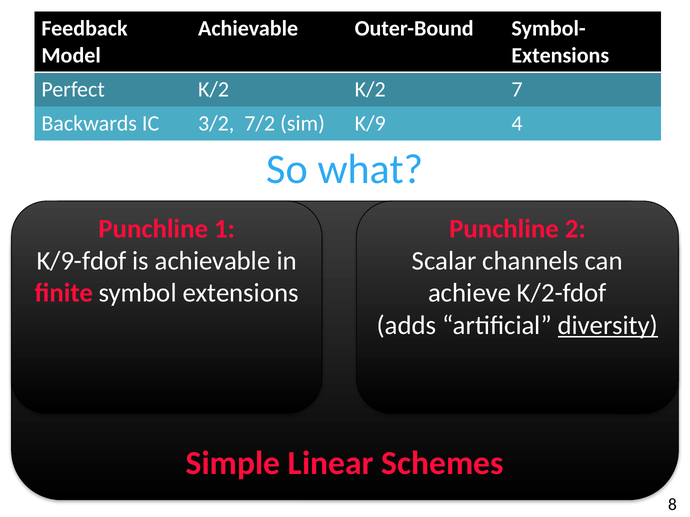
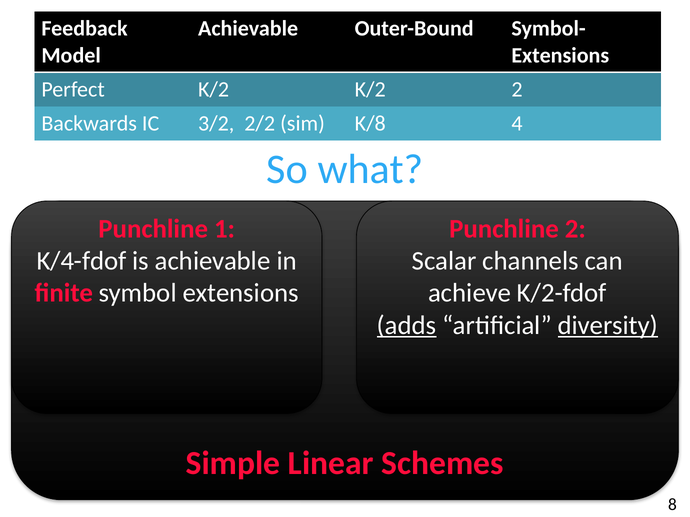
K/2 7: 7 -> 2 (517, 90)
7/2: 7/2 -> 2/2 (260, 124)
K/9: K/9 -> K/8 (370, 124)
K/9-fdof: K/9-fdof -> K/4-fdof (81, 261)
adds underline: none -> present (407, 326)
